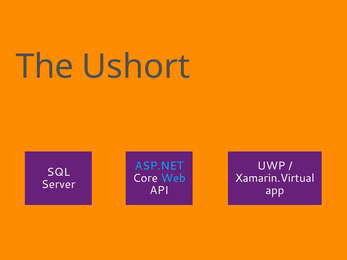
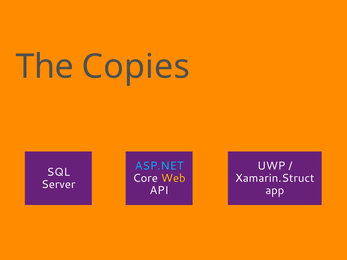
Ushort: Ushort -> Copies (136, 67)
Web colour: light blue -> yellow (173, 178)
Xamarin.Virtual: Xamarin.Virtual -> Xamarin.Struct (275, 178)
